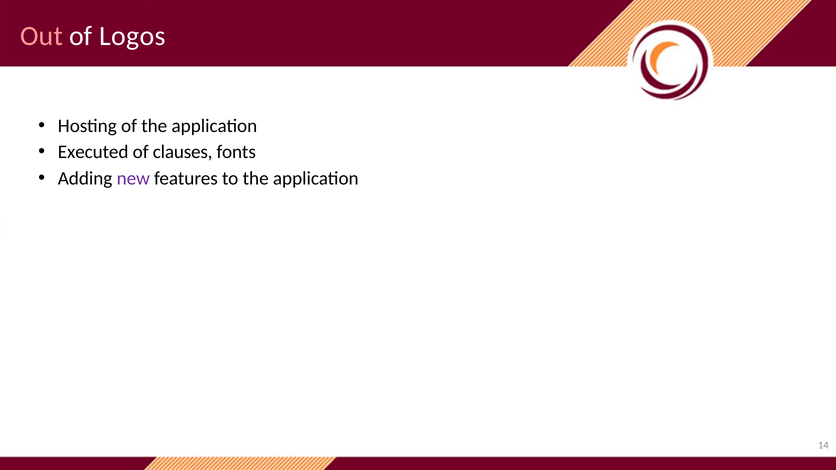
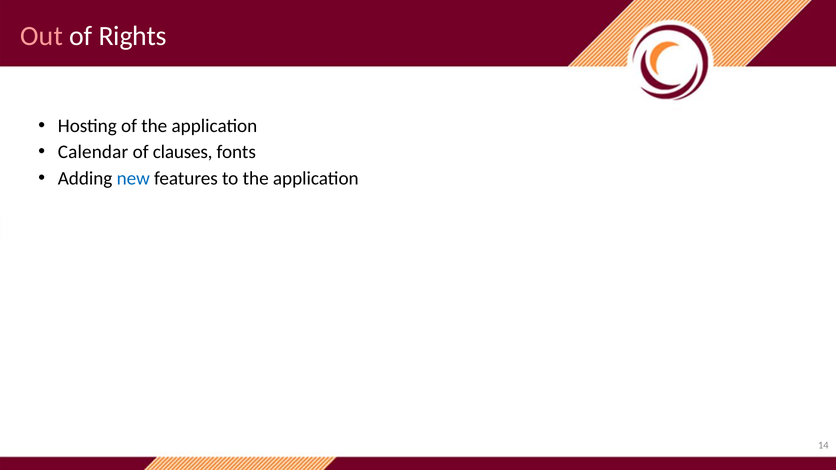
Logos: Logos -> Rights (133, 36)
Executed: Executed -> Calendar (93, 152)
new colour: purple -> blue (133, 178)
